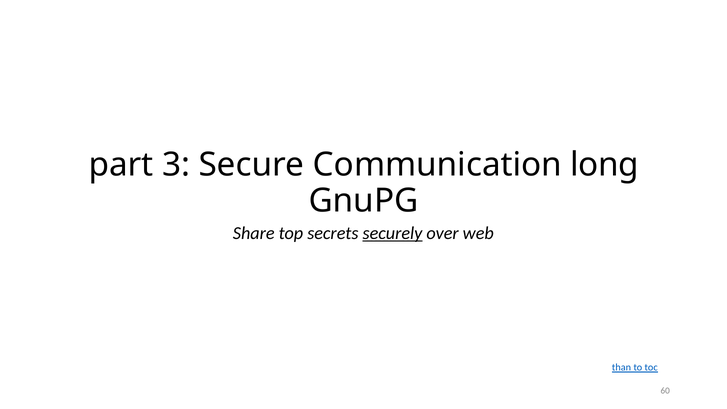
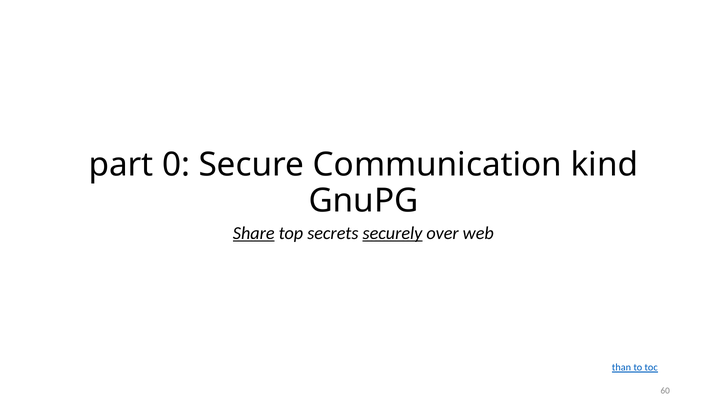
3: 3 -> 0 (176, 165)
long: long -> kind (604, 165)
Share underline: none -> present (254, 233)
